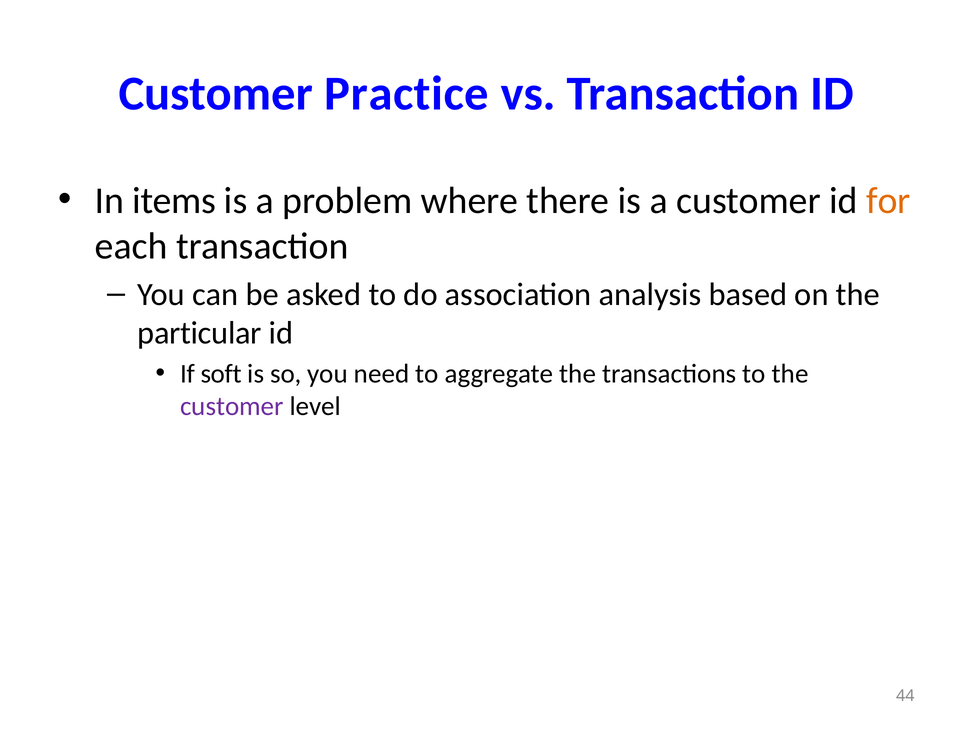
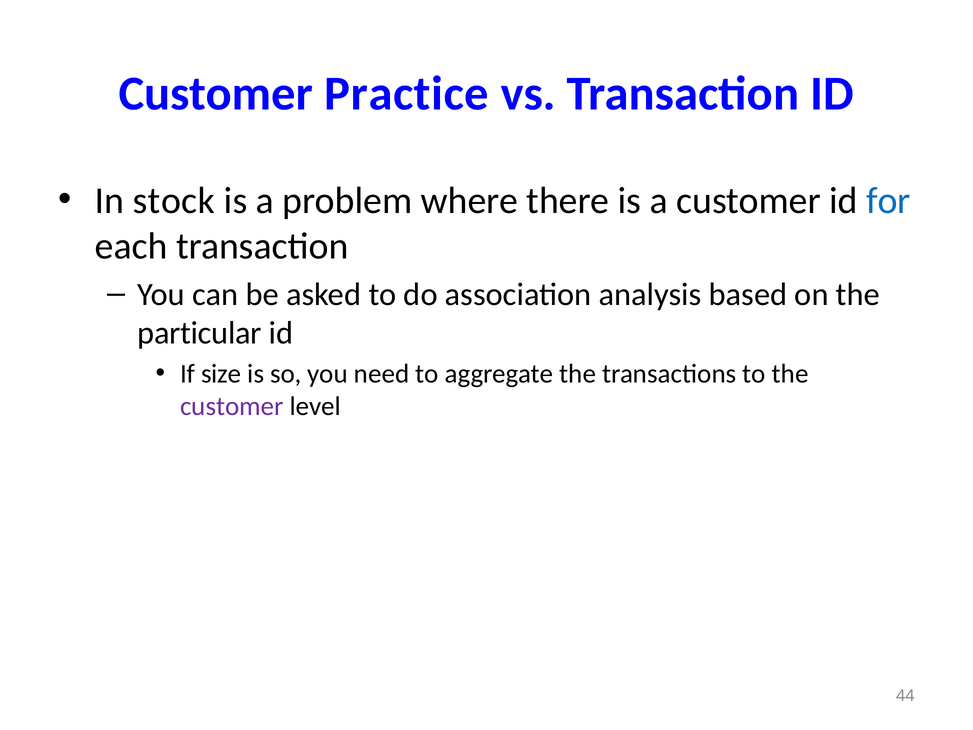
items: items -> stock (174, 200)
for colour: orange -> blue (888, 200)
soft: soft -> size (221, 374)
